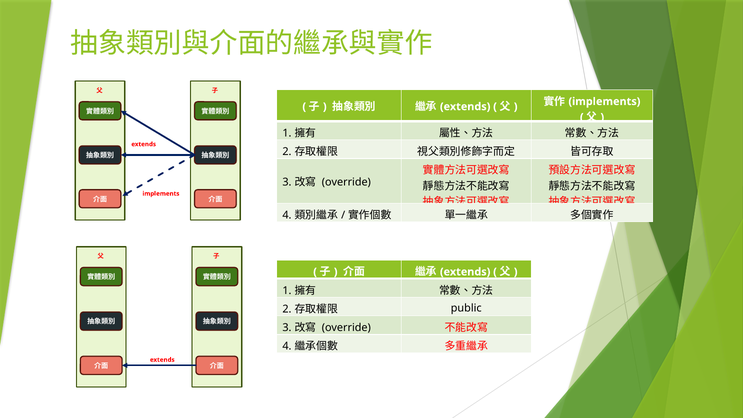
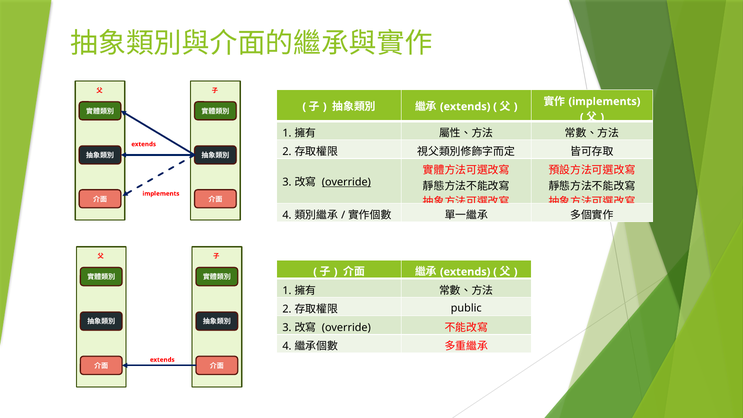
override underline: none -> present (346, 182)
